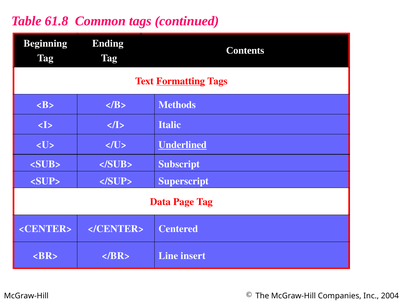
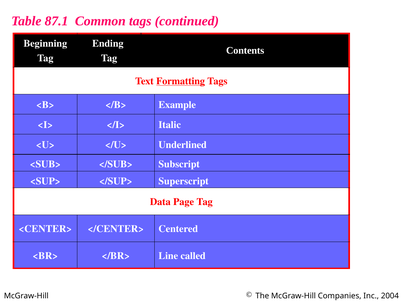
61.8: 61.8 -> 87.1 (56, 21)
Methods: Methods -> Example (177, 105)
Underlined underline: present -> none (183, 145)
insert: insert -> called (193, 256)
